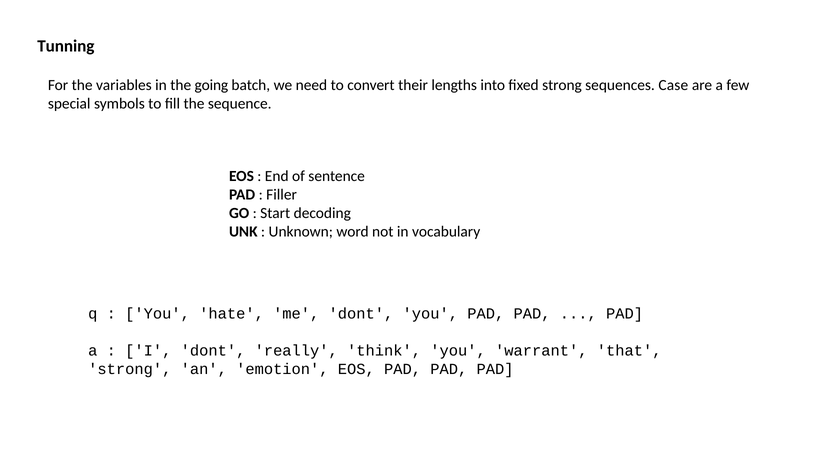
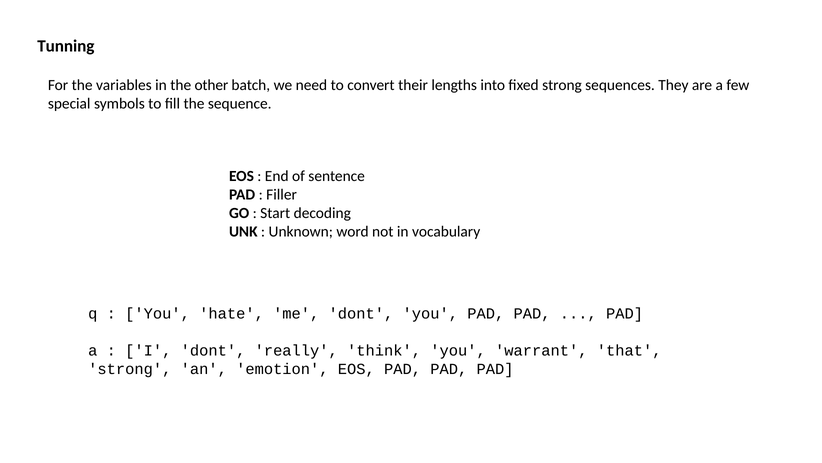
going: going -> other (211, 85)
Case: Case -> They (673, 85)
